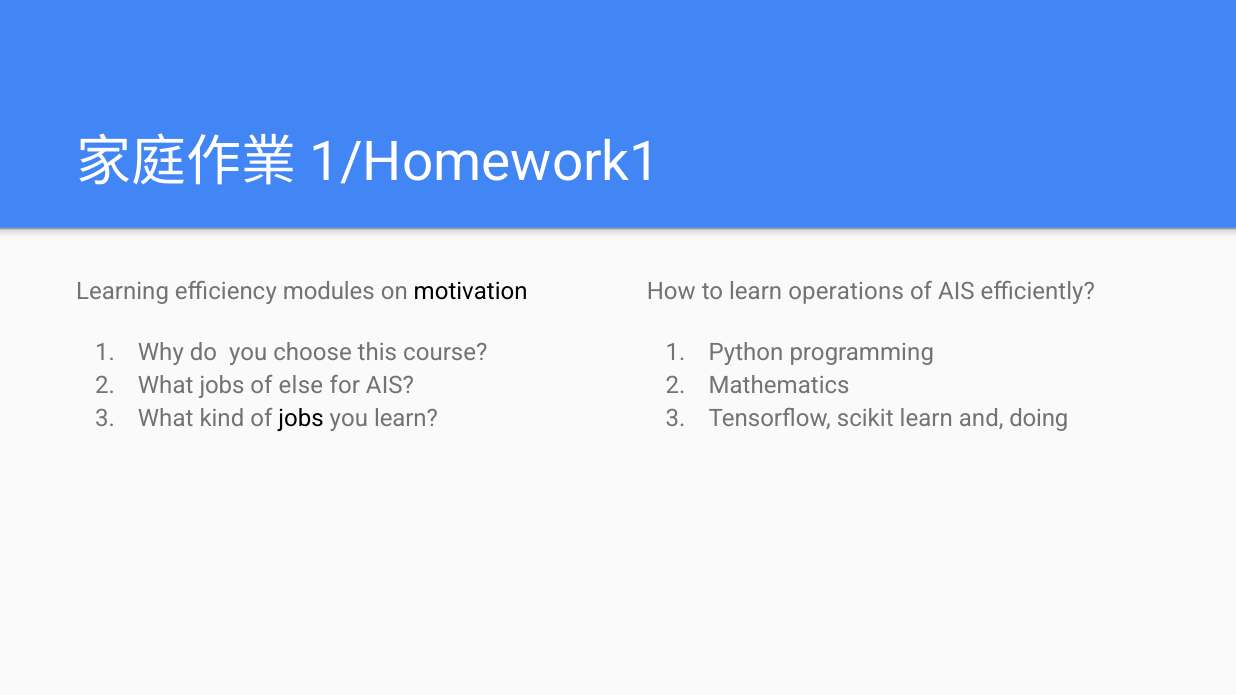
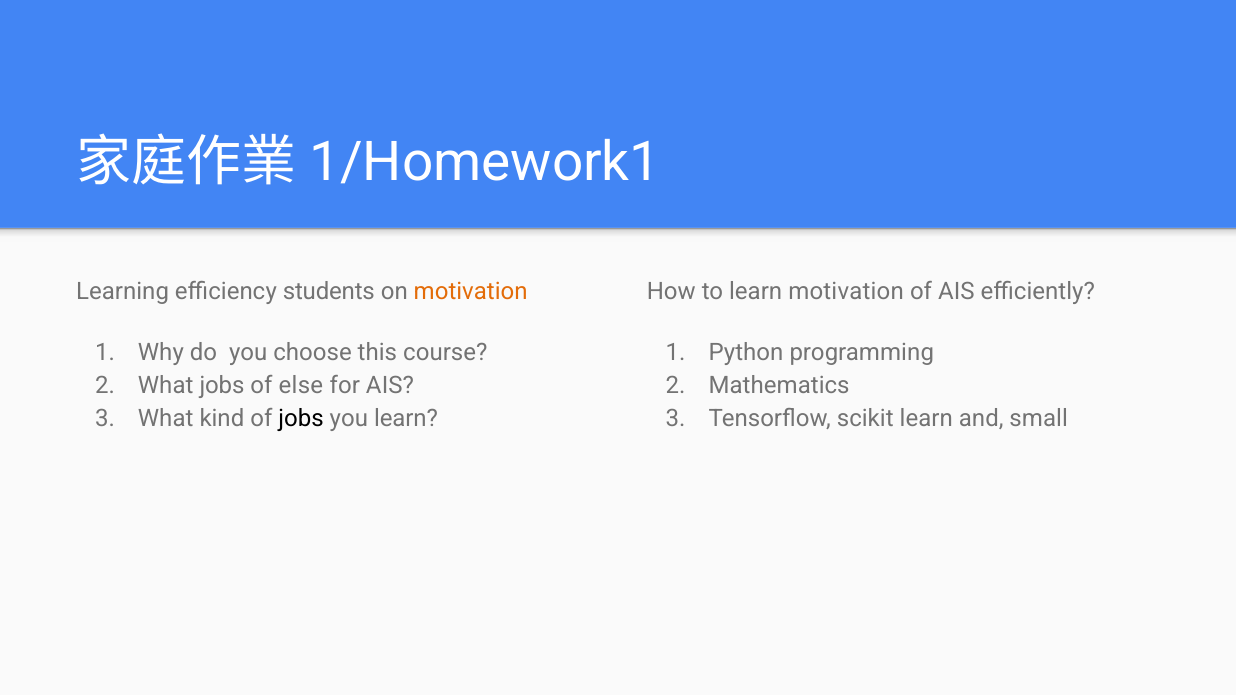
modules: modules -> students (329, 292)
motivation colour: black -> orange (471, 292)
learn operations: operations -> motivation (846, 292)
doing: doing -> small (1039, 419)
